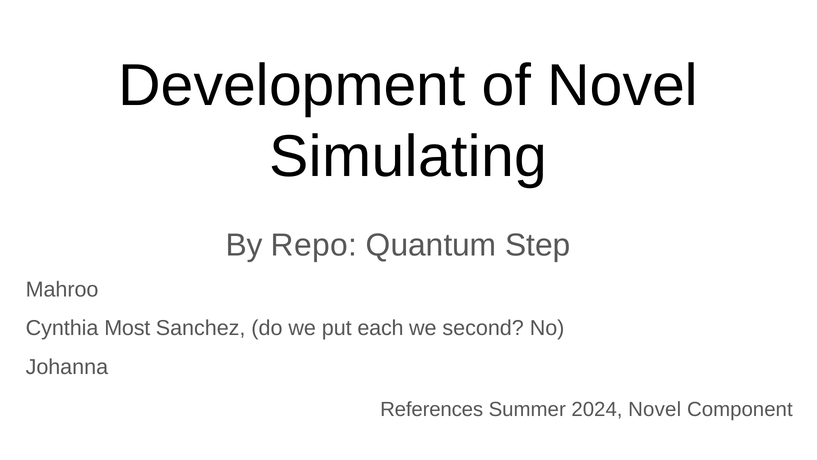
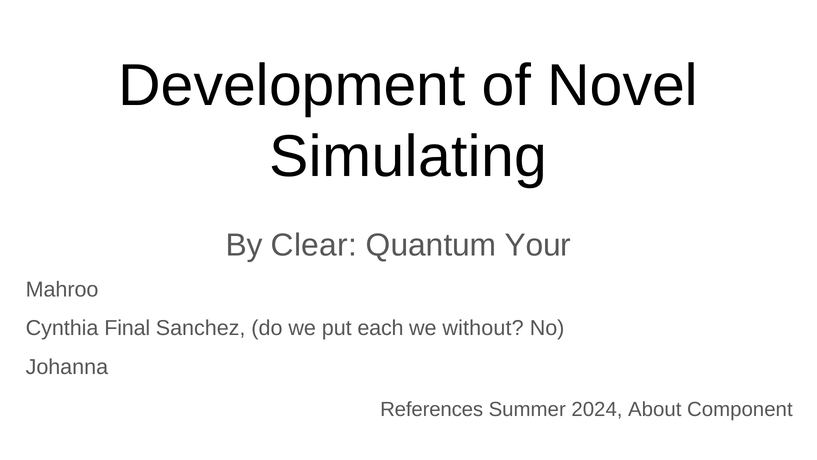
Repo: Repo -> Clear (314, 245)
Step: Step -> Your (538, 245)
Most: Most -> Final (127, 328)
second: second -> without (483, 328)
2024 Novel: Novel -> About (655, 409)
